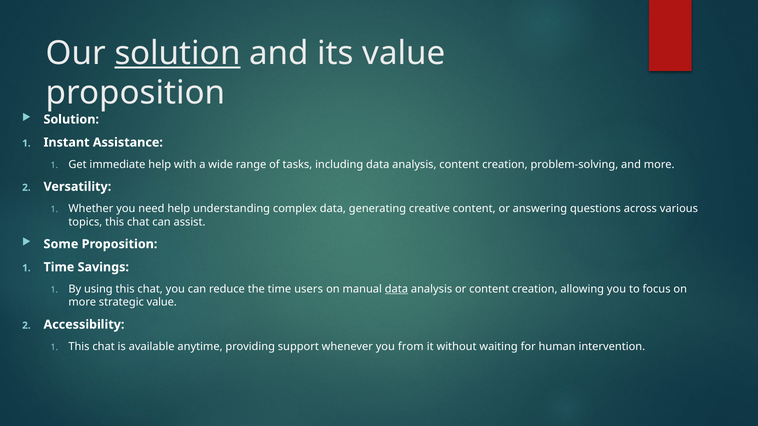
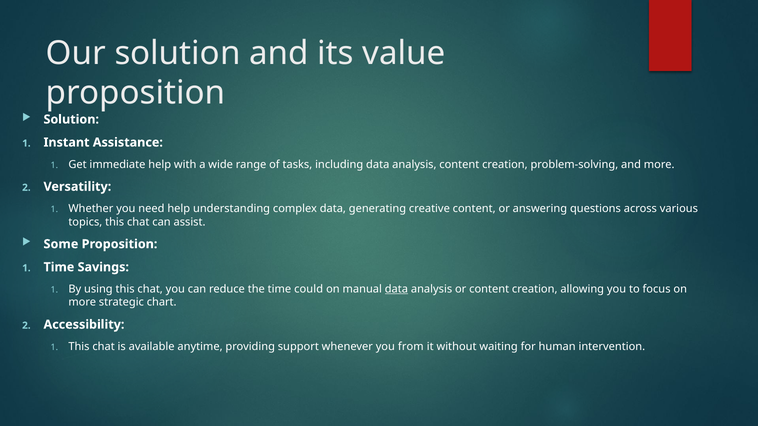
solution underline: present -> none (178, 53)
users: users -> could (309, 289)
strategic value: value -> chart (162, 303)
